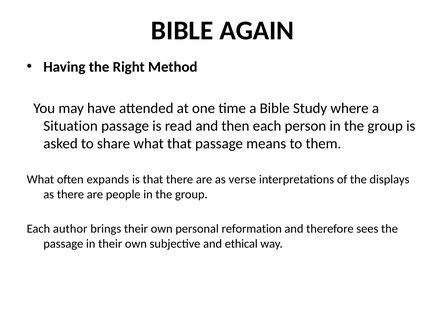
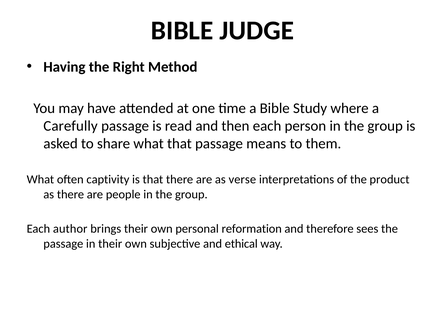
AGAIN: AGAIN -> JUDGE (257, 31)
Situation: Situation -> Carefully (71, 126)
expands: expands -> captivity (108, 180)
displays: displays -> product (390, 180)
